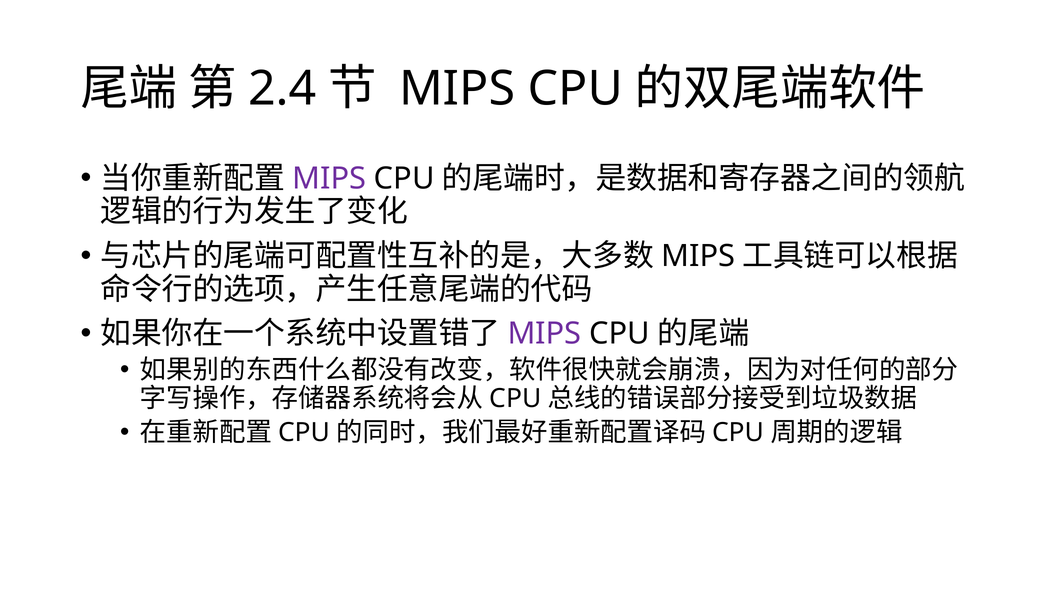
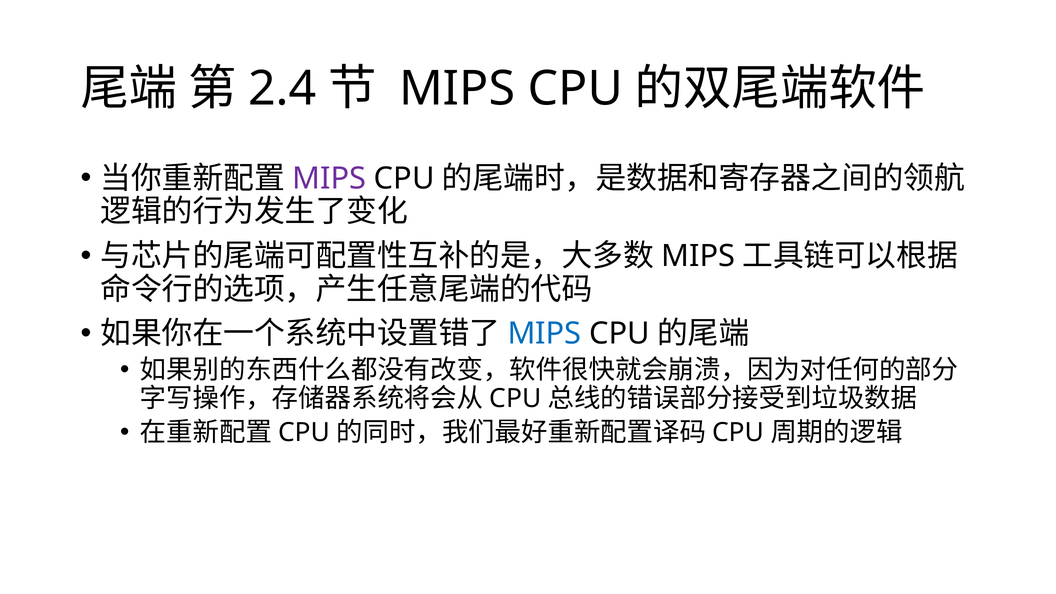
MIPS colour: purple -> blue (544, 334)
